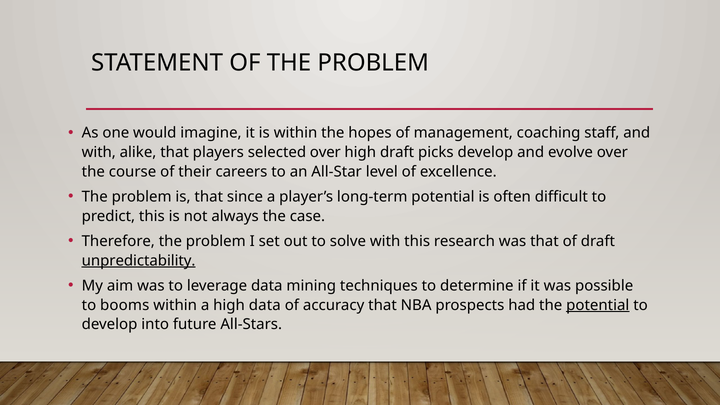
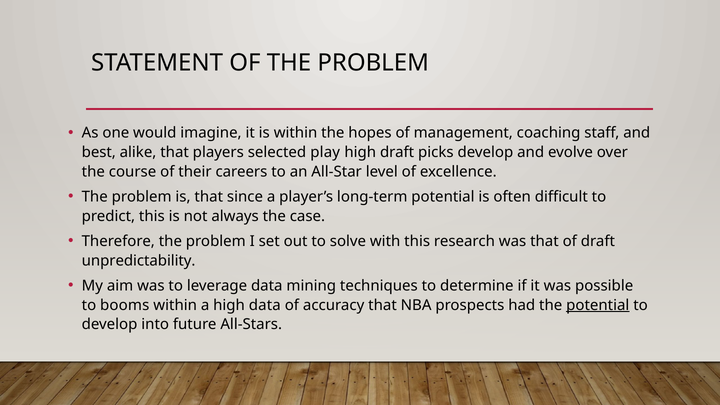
with: with -> best (99, 152)
selected over: over -> play (325, 152)
unpredictability underline: present -> none (139, 261)
